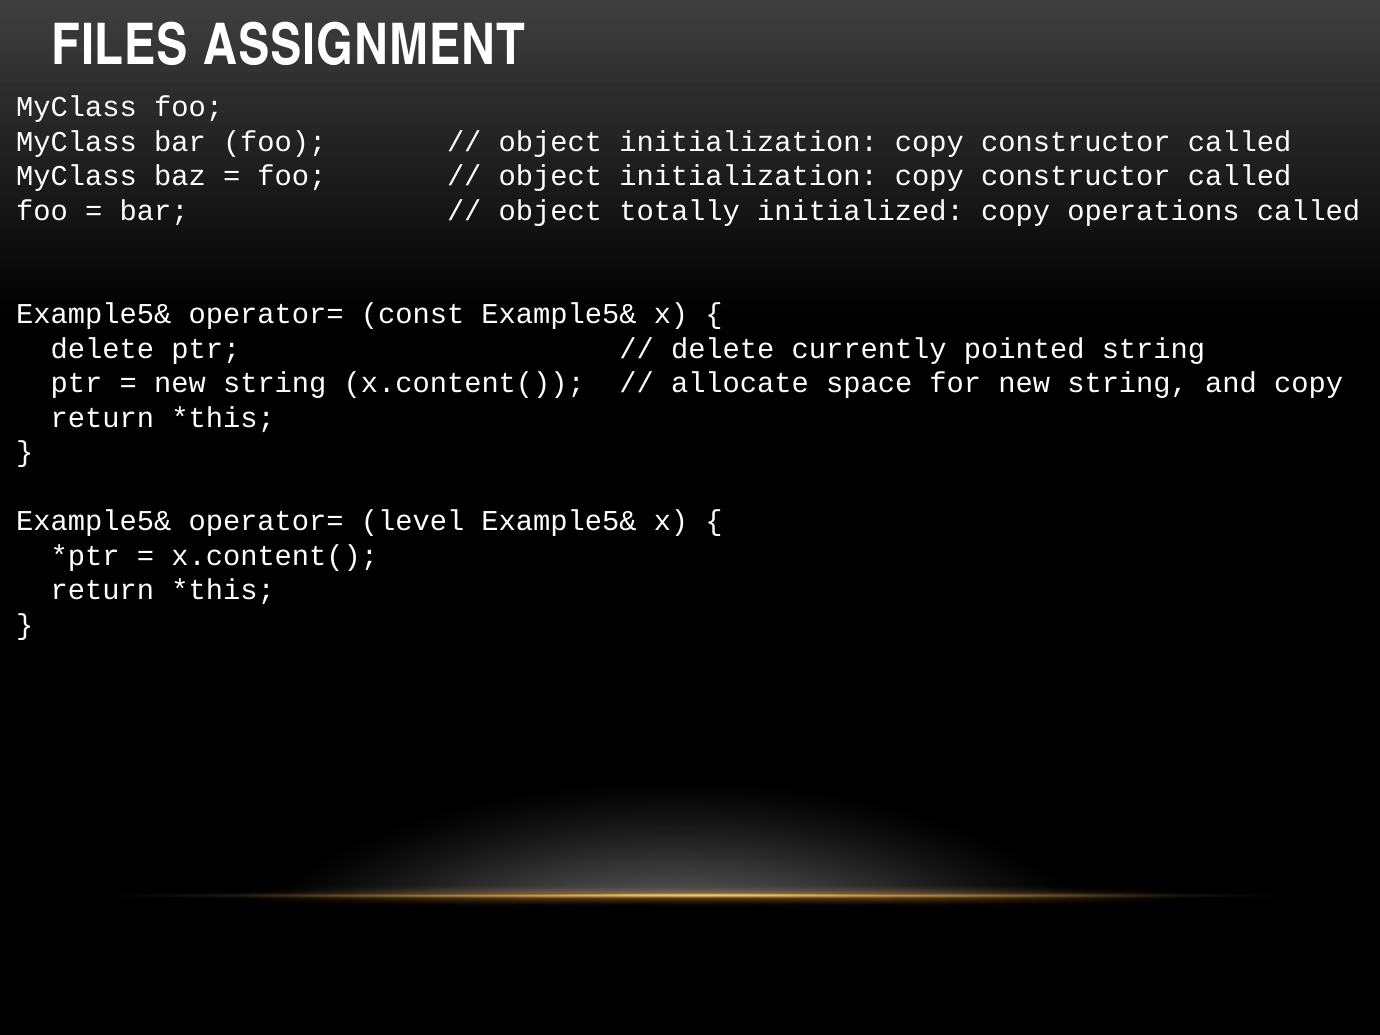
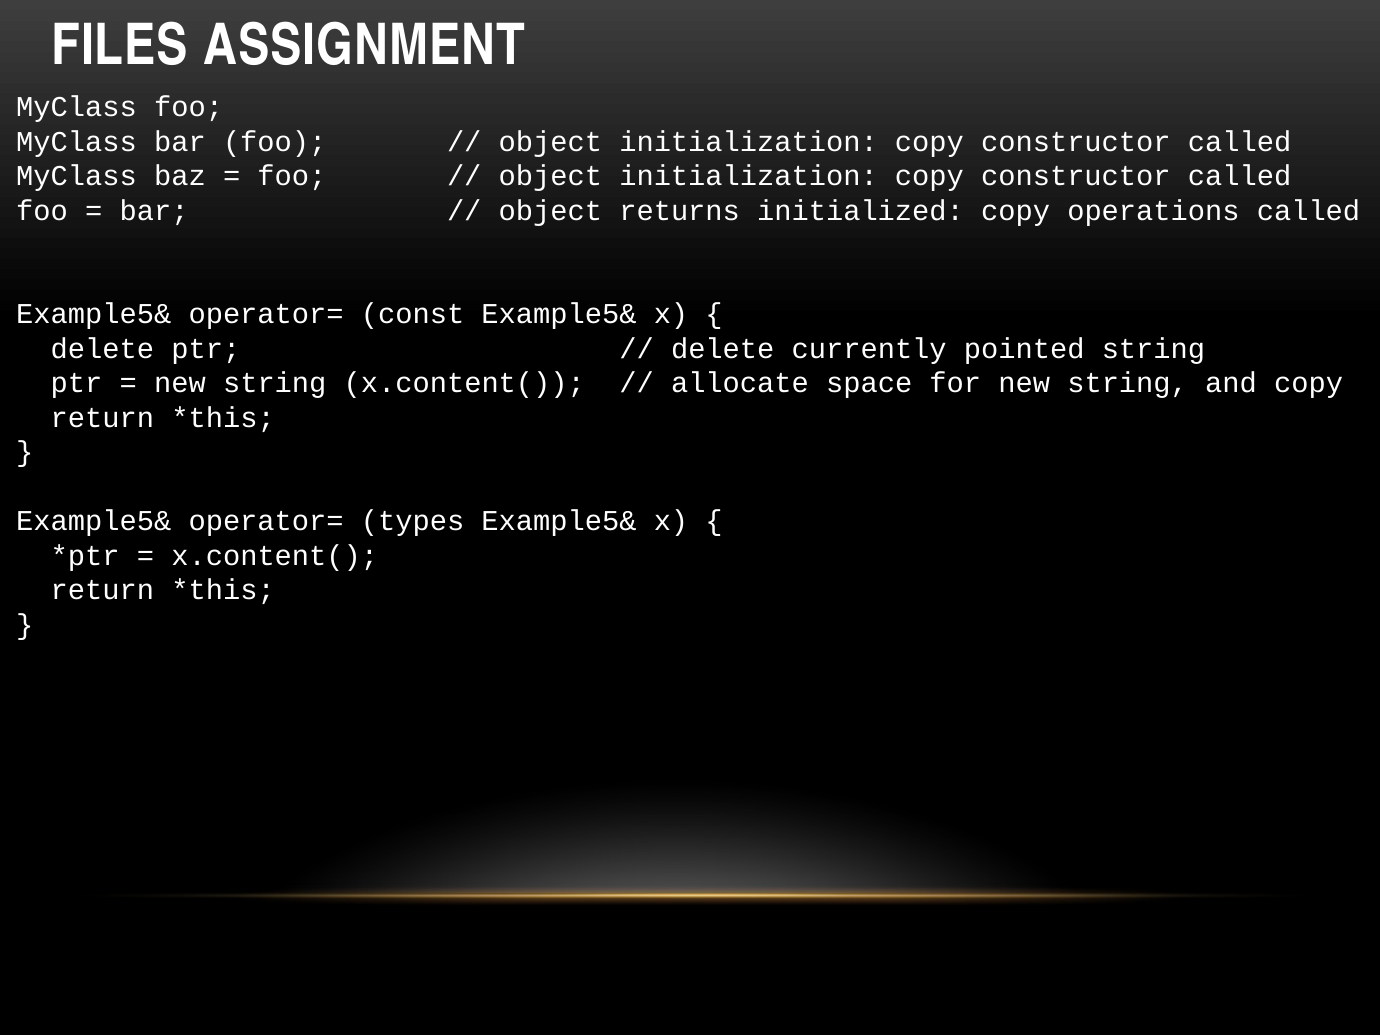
totally: totally -> returns (680, 211)
level: level -> types (413, 521)
